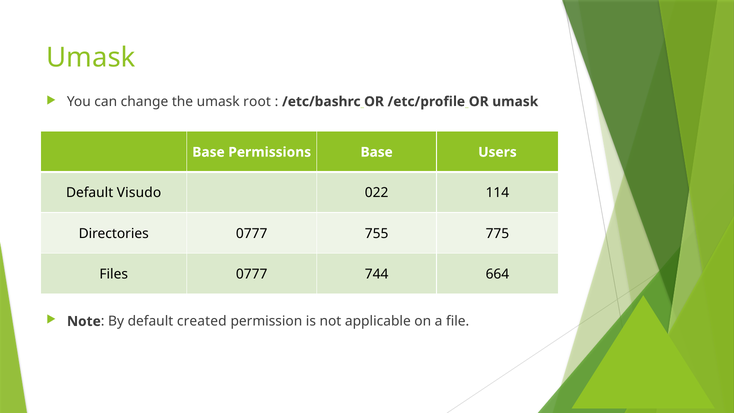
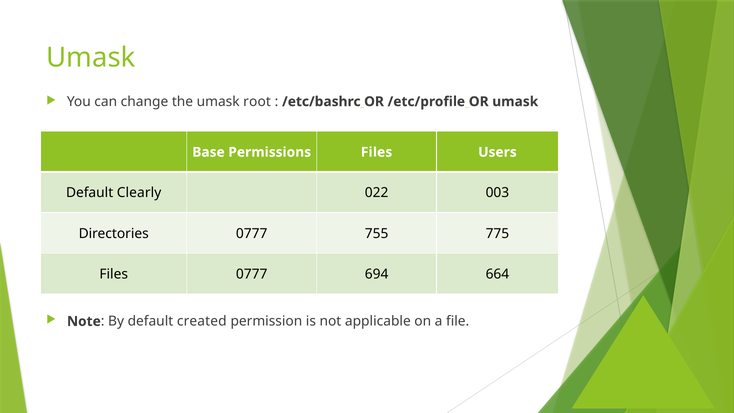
Permissions Base: Base -> Files (377, 152)
Visudo: Visudo -> Clearly (139, 193)
114: 114 -> 003 (497, 193)
744: 744 -> 694 (377, 274)
